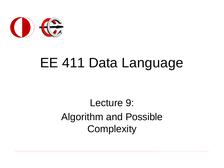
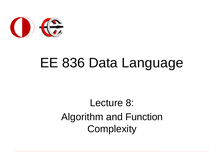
411: 411 -> 836 (73, 63)
9: 9 -> 8 (130, 103)
Possible: Possible -> Function (144, 117)
